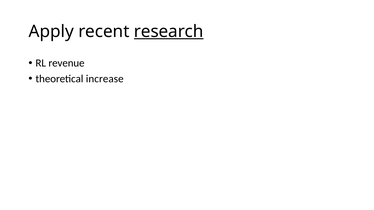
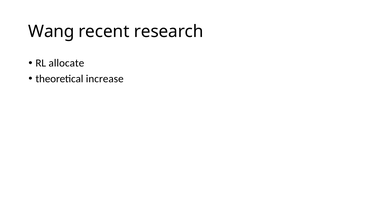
Apply: Apply -> Wang (51, 31)
research underline: present -> none (169, 31)
revenue: revenue -> allocate (66, 63)
